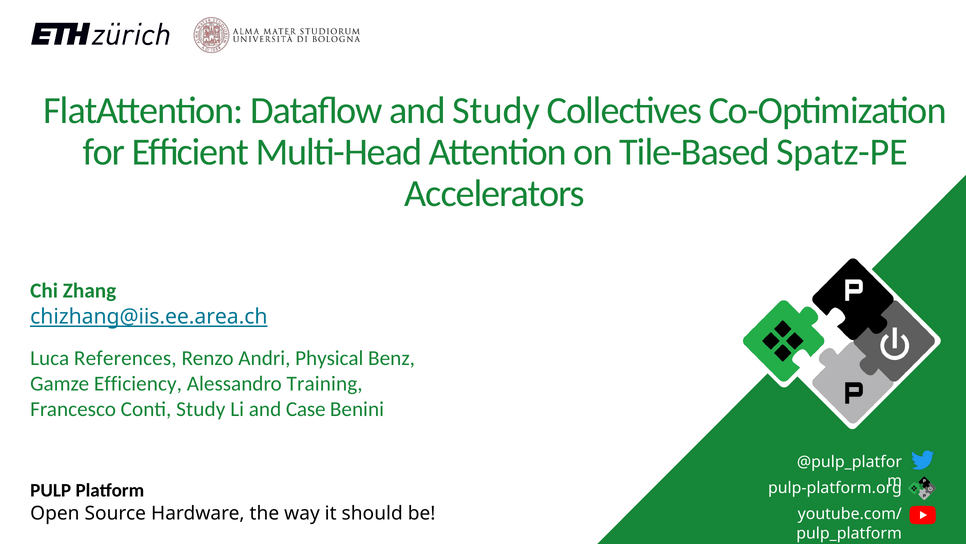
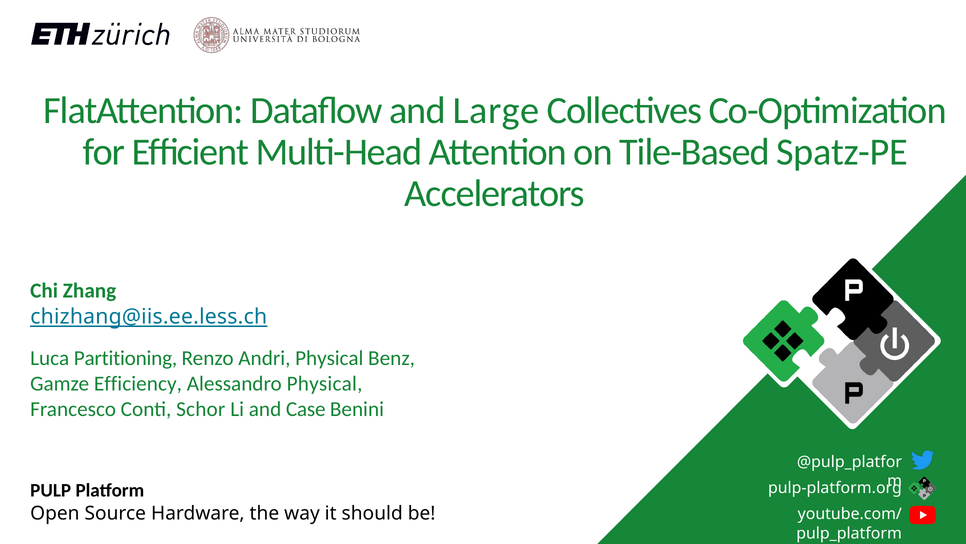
and Study: Study -> Large (496, 111)
chizhang@iis.ee.area.ch: chizhang@iis.ee.area.ch -> chizhang@iis.ee.less.ch (149, 316)
References: References -> Partitioning (125, 358)
Alessandro Training: Training -> Physical (325, 383)
Conti Study: Study -> Schor (201, 409)
